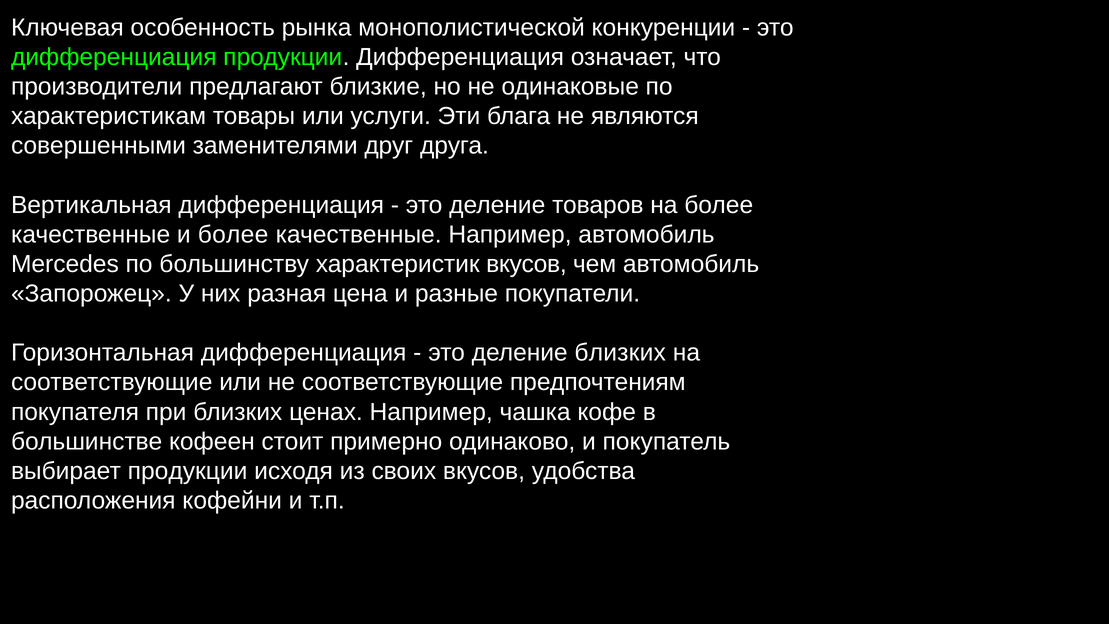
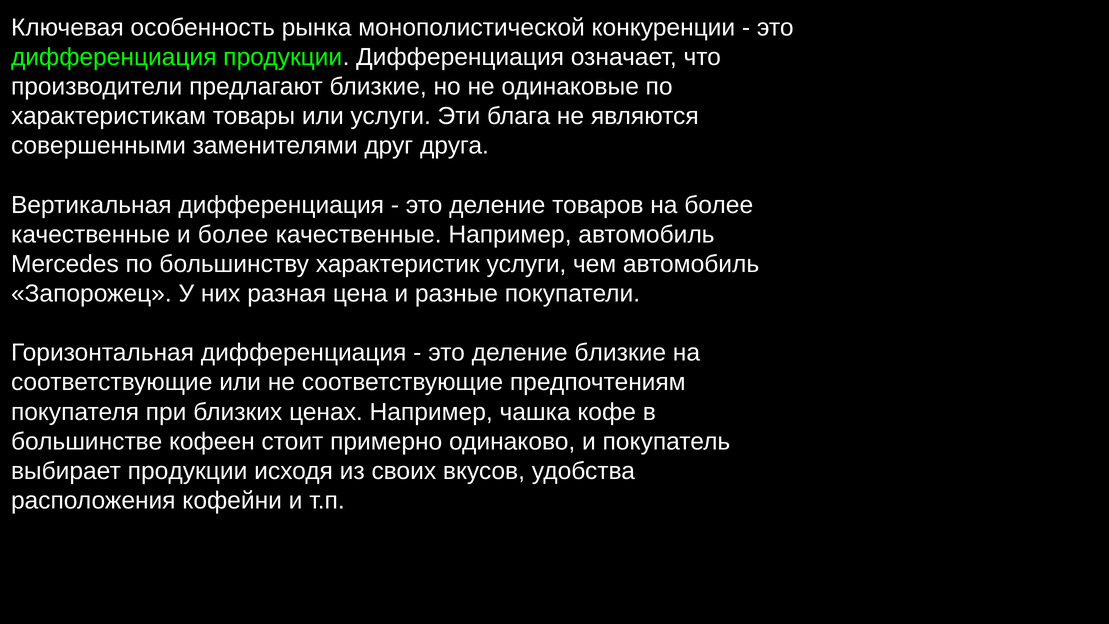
характеристик вкусов: вкусов -> услуги (526, 264)
деление близких: близких -> близкие (620, 353)
